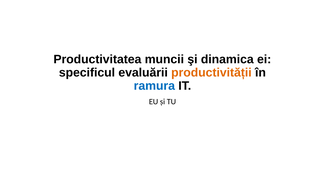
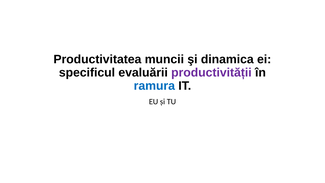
productivității colour: orange -> purple (211, 73)
